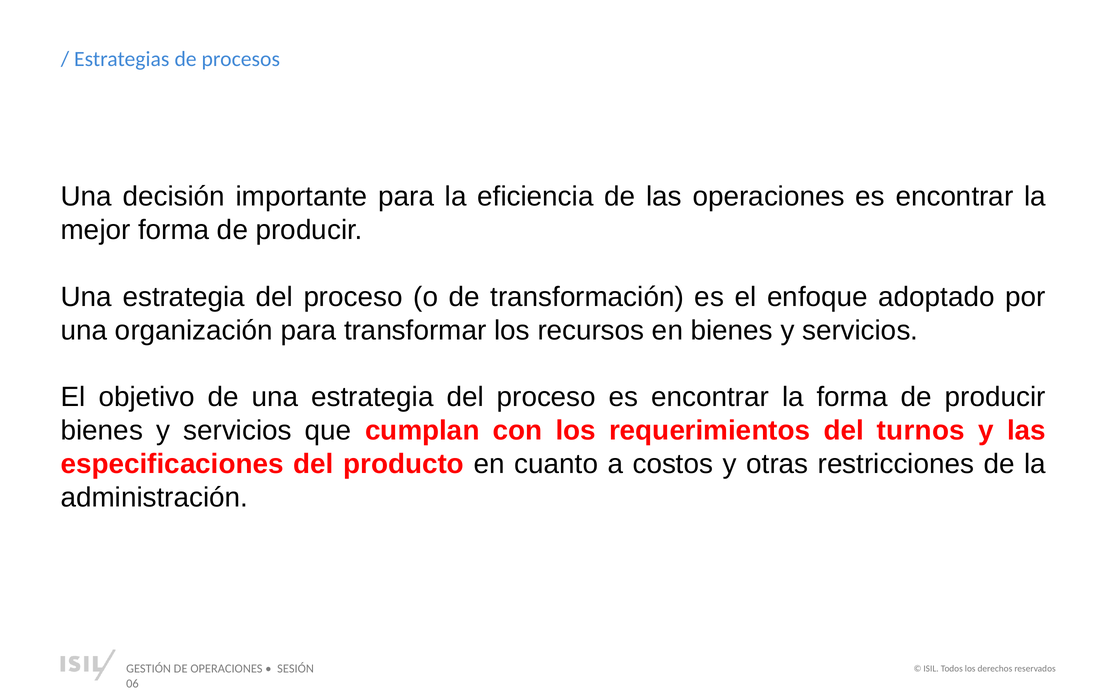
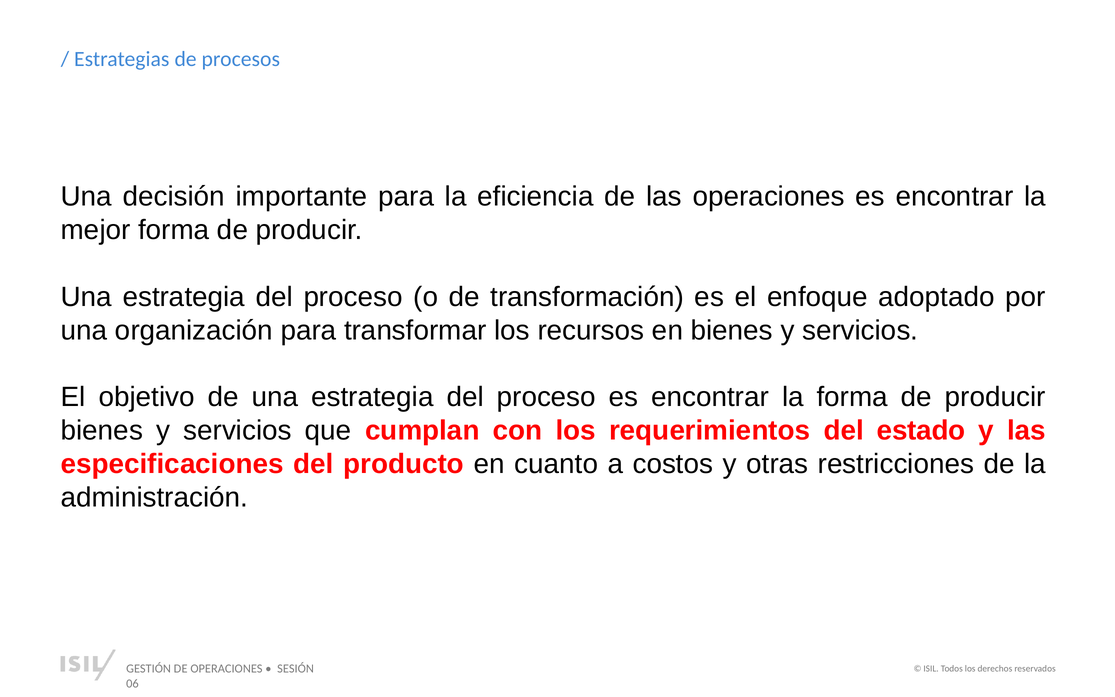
turnos: turnos -> estado (921, 431)
